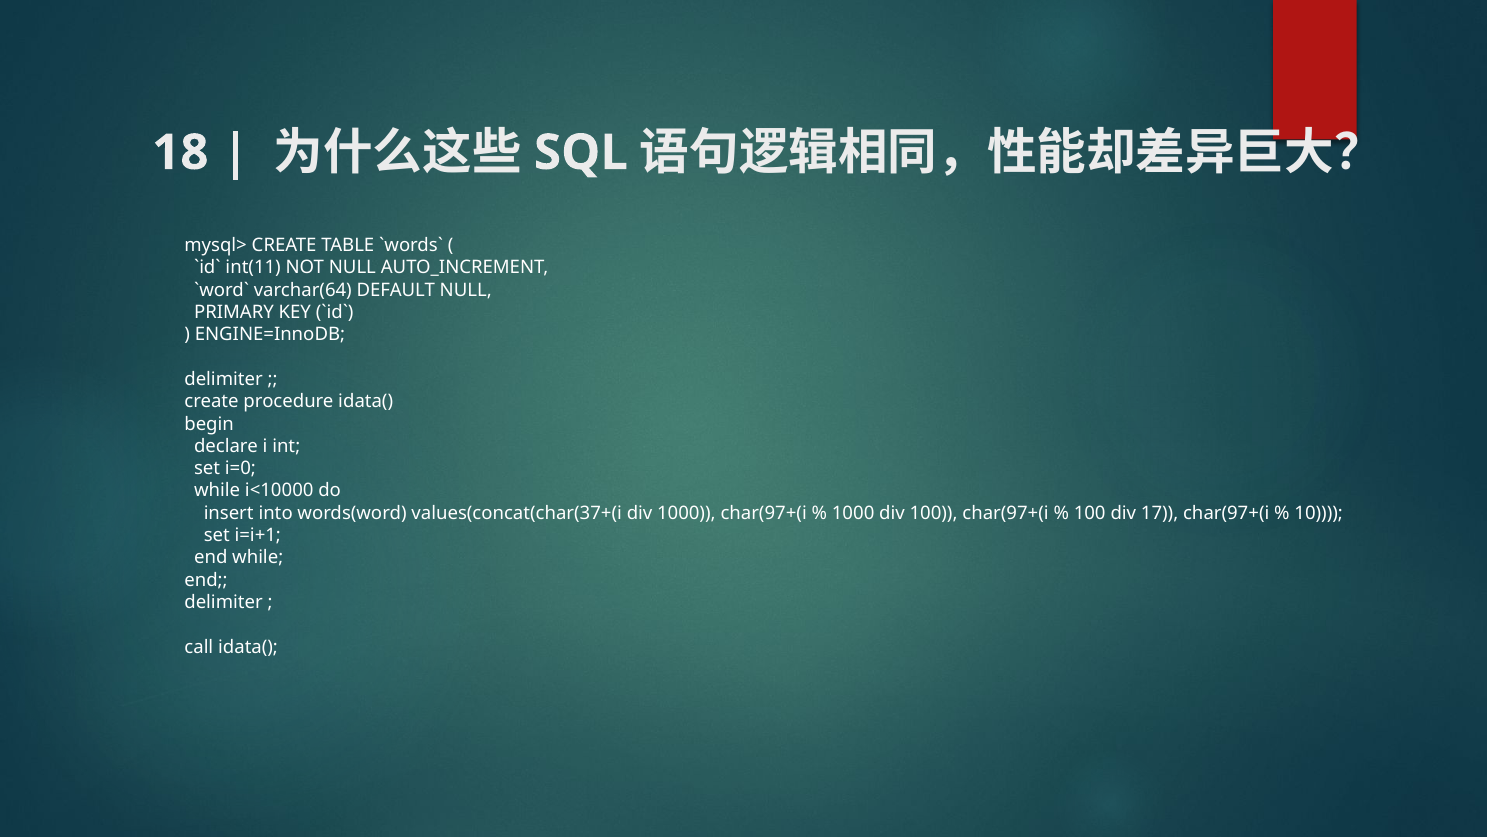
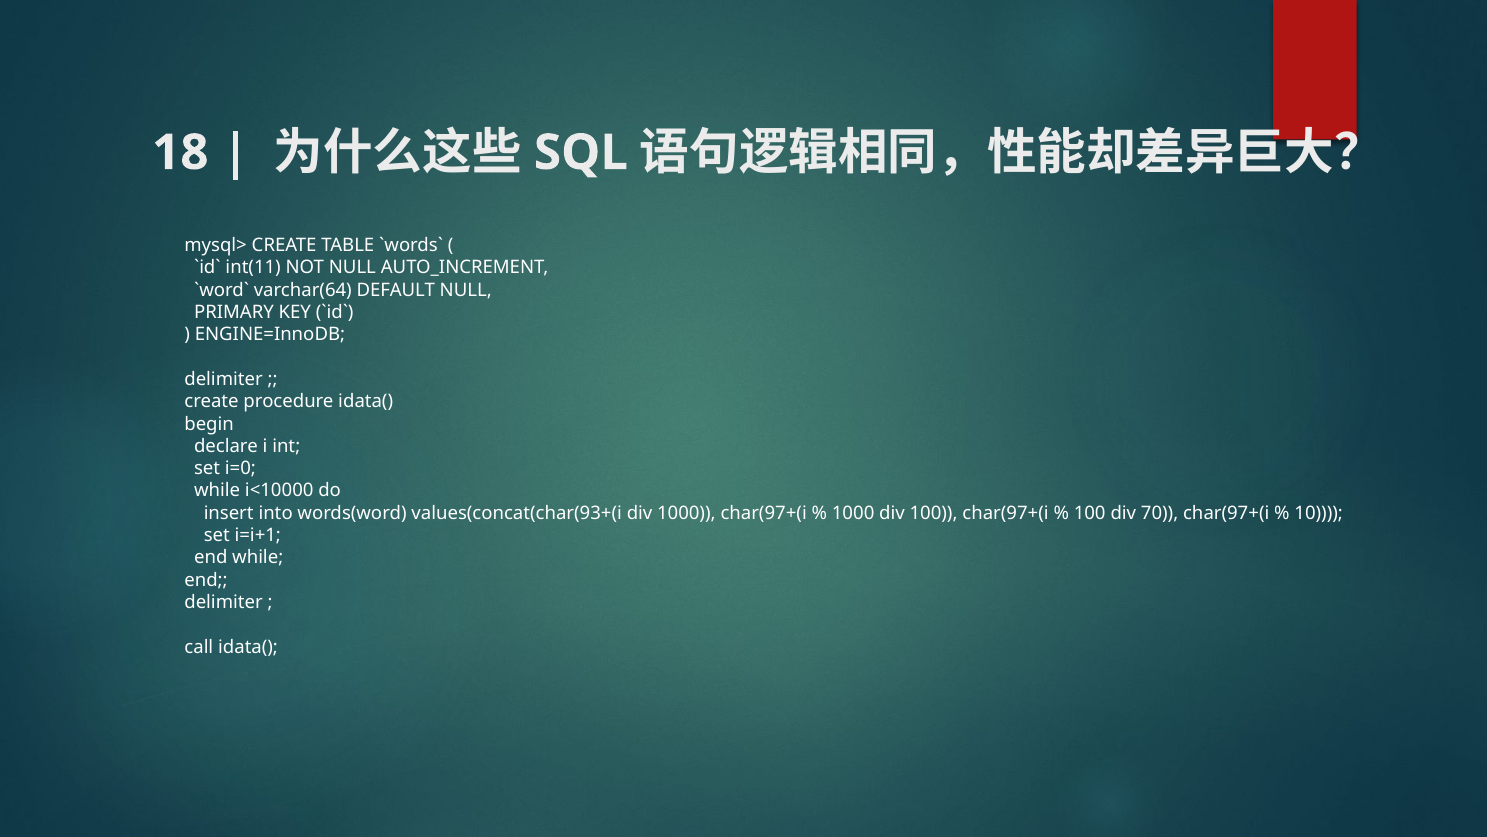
values(concat(char(37+(i: values(concat(char(37+(i -> values(concat(char(93+(i (517, 513)
17: 17 -> 70 (1160, 513)
